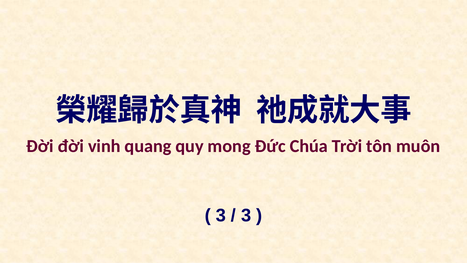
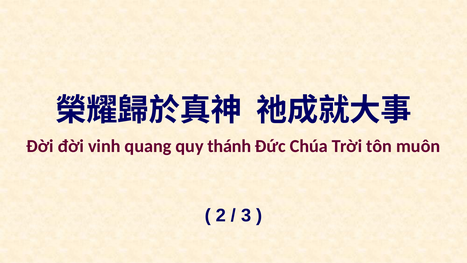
mong: mong -> thánh (229, 146)
3: 3 -> 2 (221, 215)
